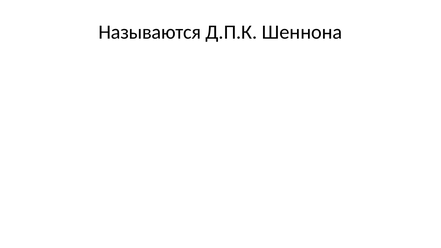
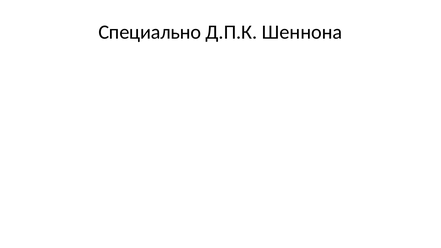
Называются: Называются -> Специально (150, 32)
